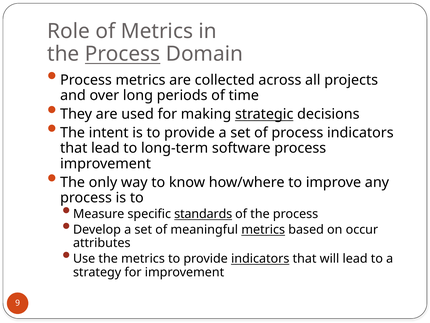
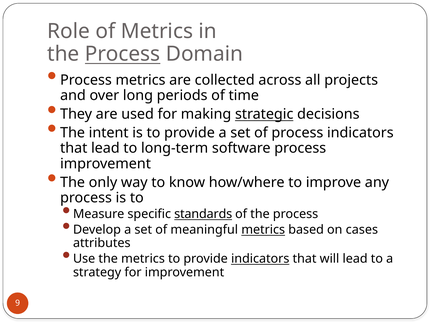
occur: occur -> cases (362, 229)
